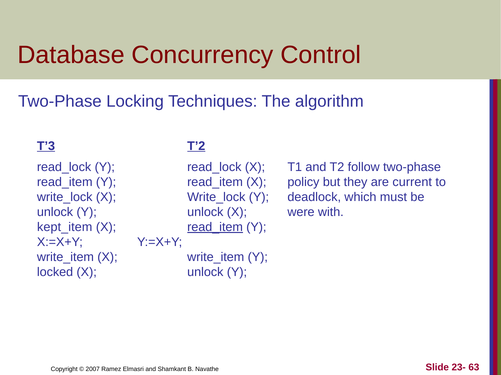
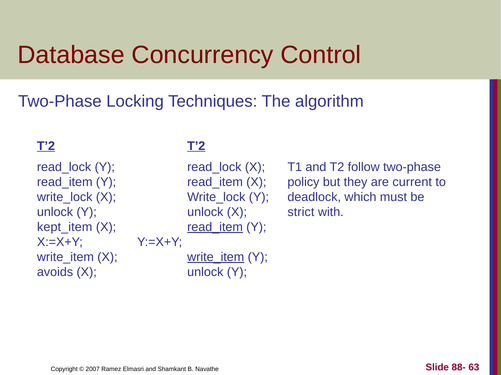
T’3: T’3 -> T’2 (46, 146)
were: were -> strict (301, 213)
write_item underline: none -> present (216, 258)
locked: locked -> avoids (55, 273)
23-: 23- -> 88- (459, 368)
